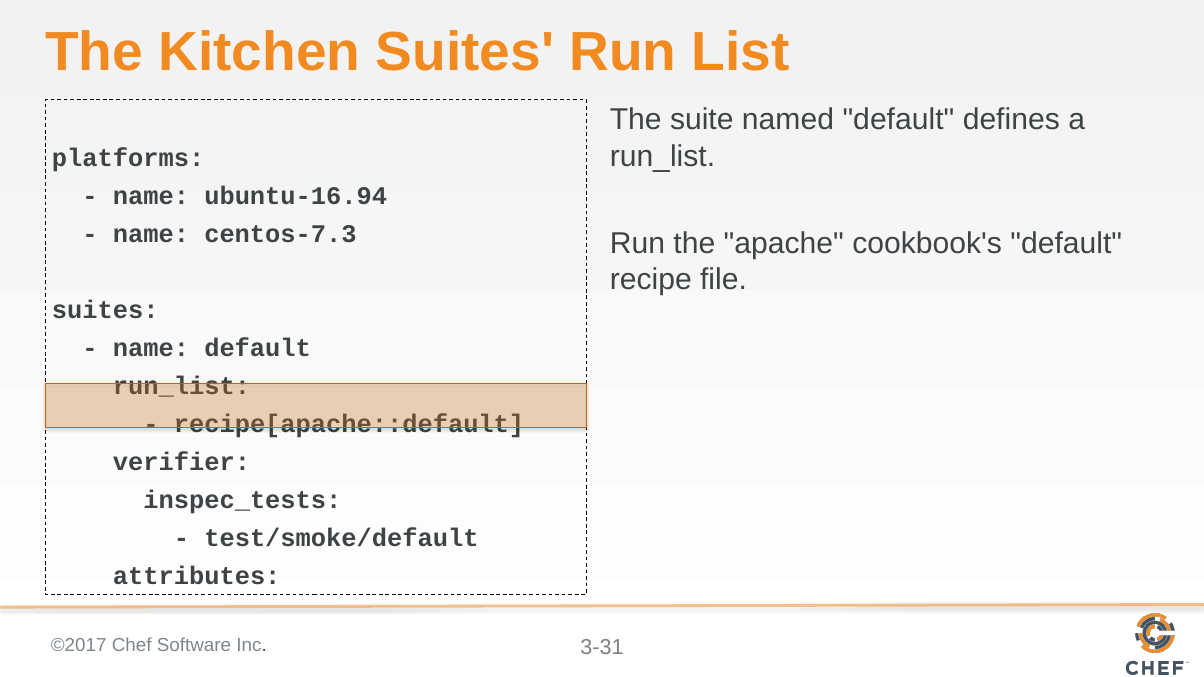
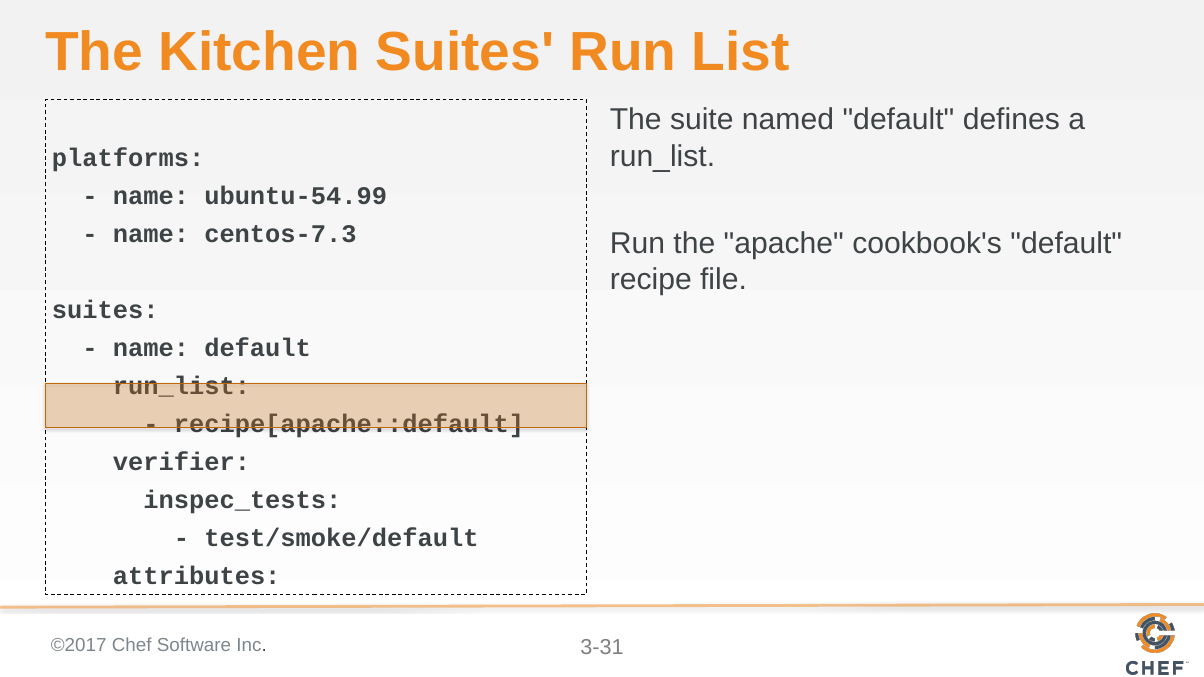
ubuntu-16.94: ubuntu-16.94 -> ubuntu-54.99 (296, 196)
